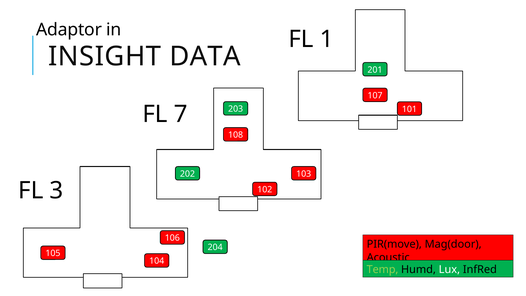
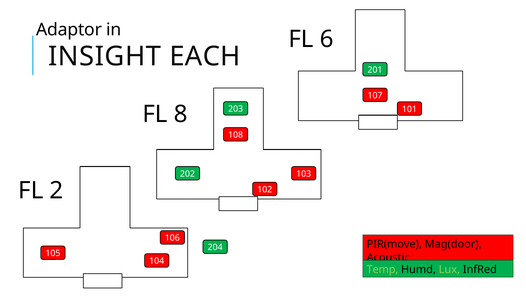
1: 1 -> 6 (327, 39)
DATA: DATA -> EACH (205, 56)
7: 7 -> 8 (181, 114)
3: 3 -> 2 (56, 190)
Lux colour: white -> light green (449, 269)
